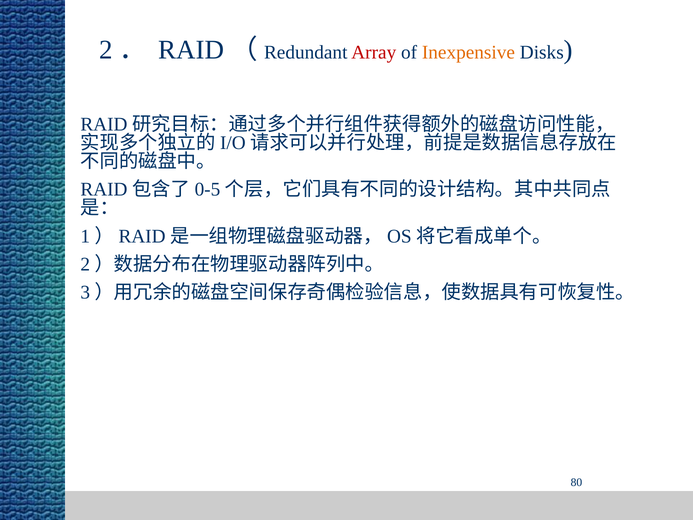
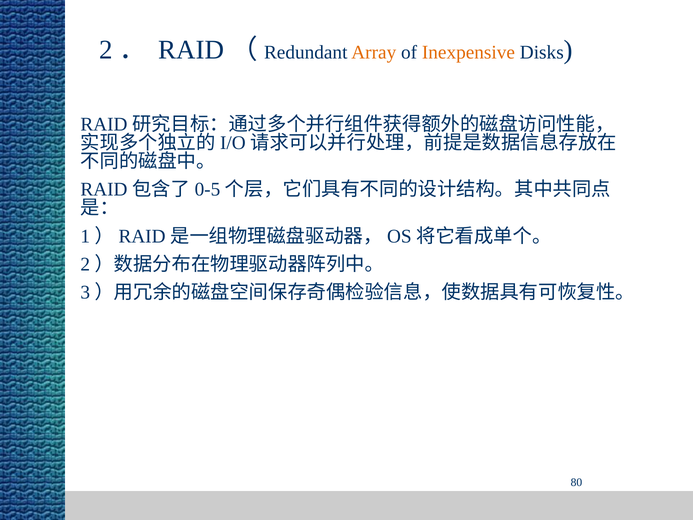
Array colour: red -> orange (374, 52)
